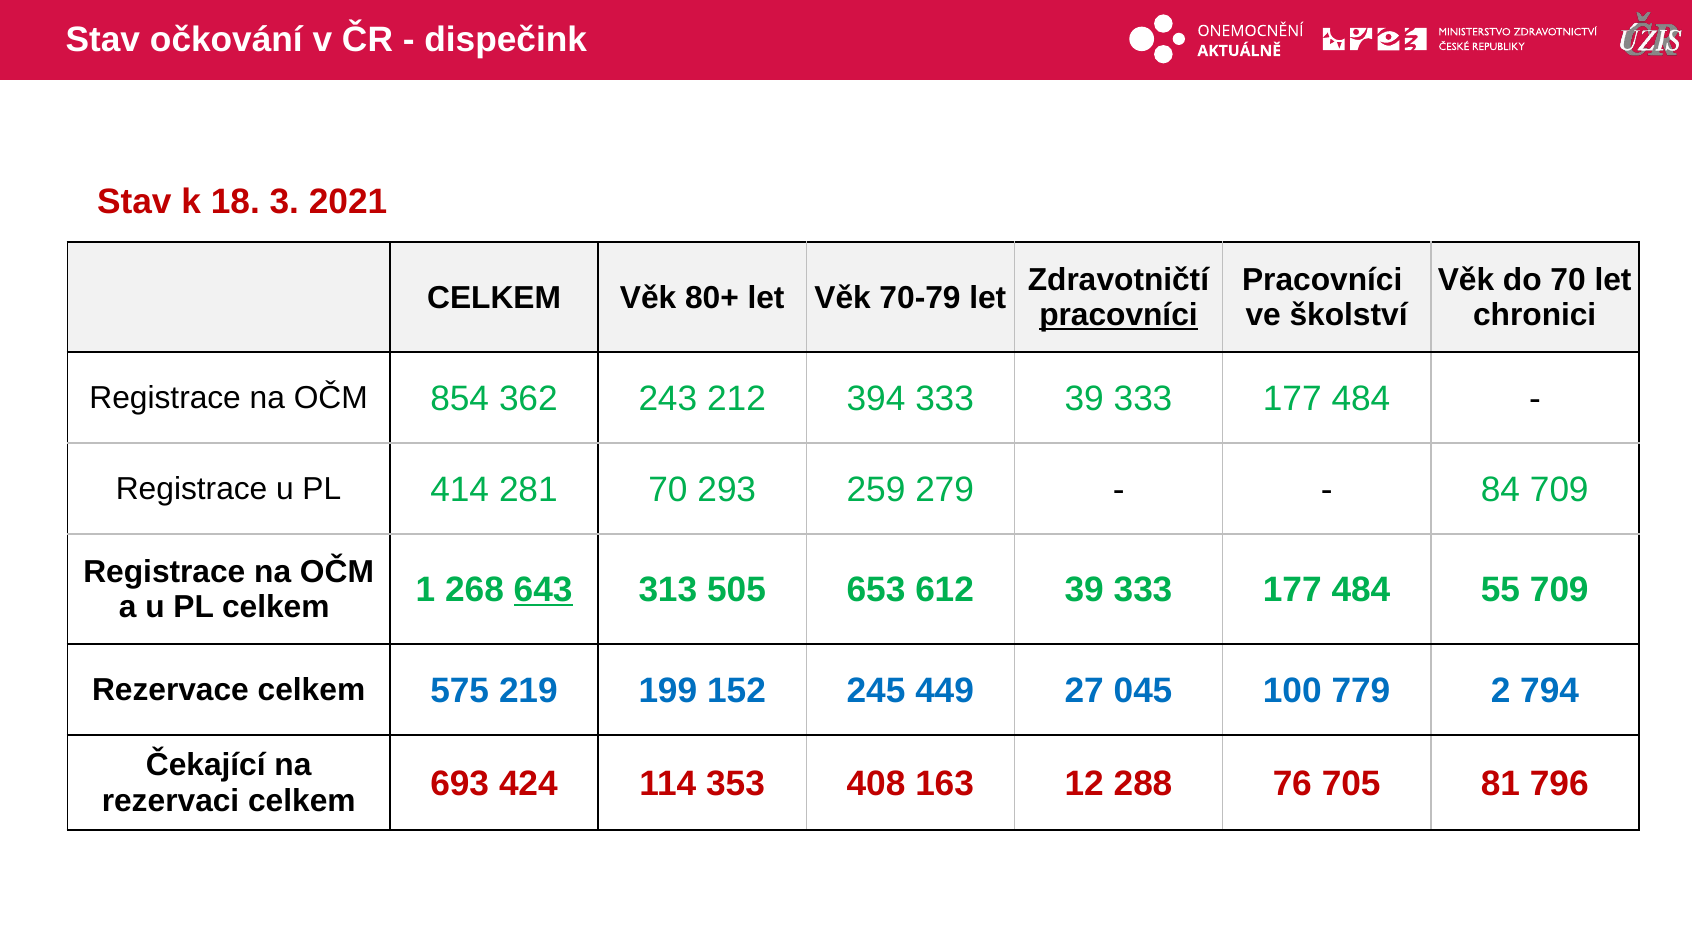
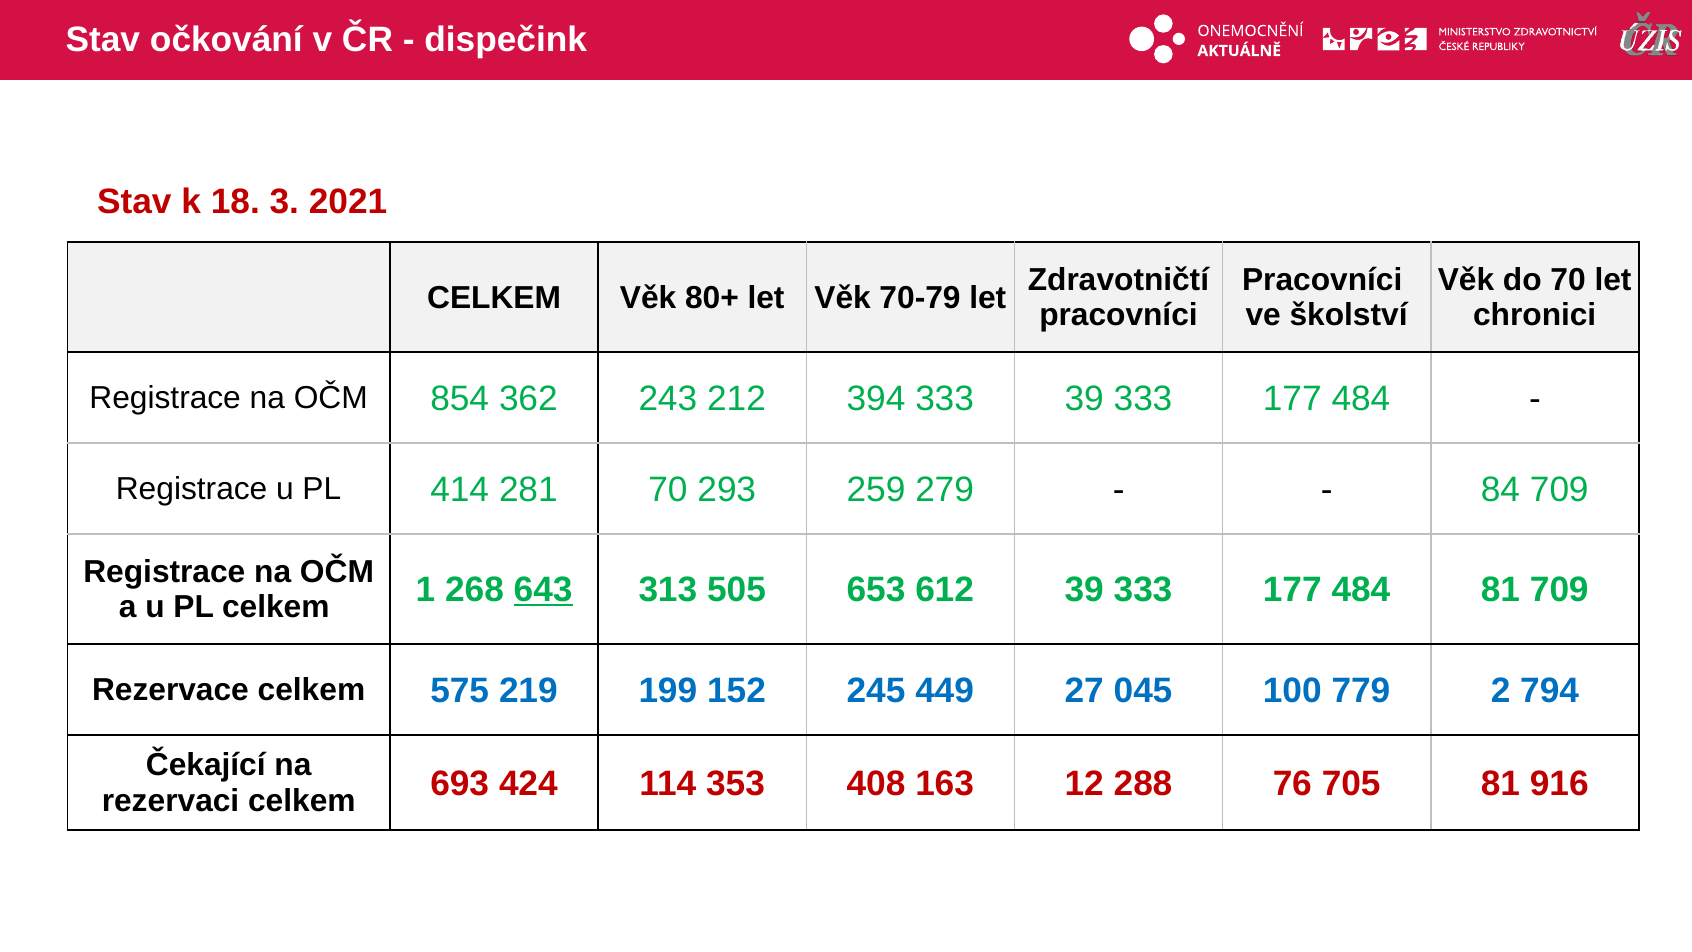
pracovníci underline: present -> none (1118, 315)
484 55: 55 -> 81 (1500, 590)
796: 796 -> 916 (1559, 784)
